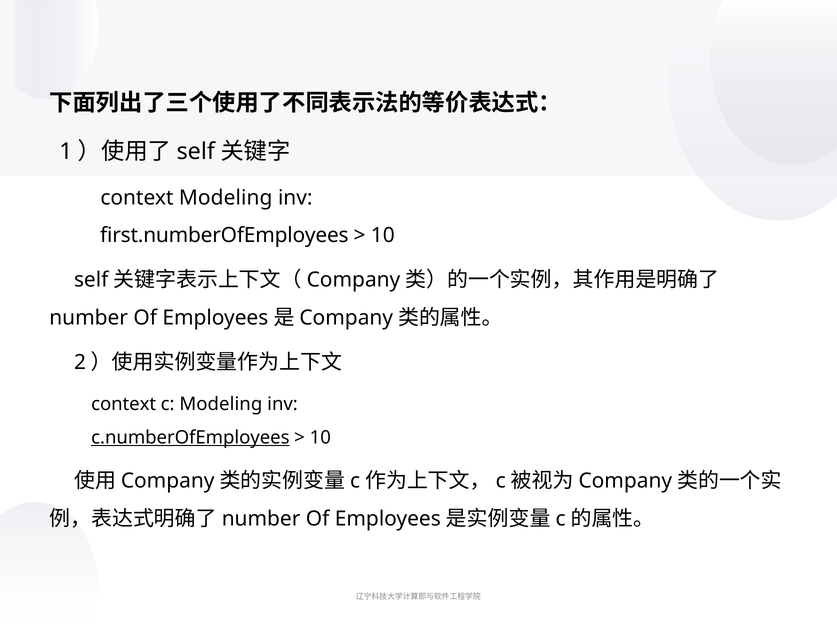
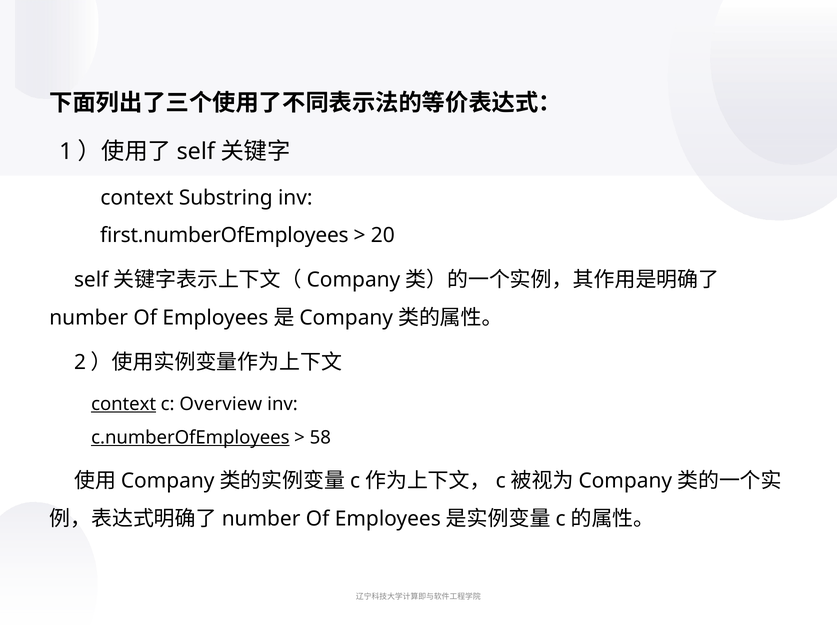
context Modeling: Modeling -> Substring (226, 198)
10: 10 -> 20 (383, 235)
context underline: none -> present (124, 404)
c Modeling: Modeling -> Overview (221, 404)
10: 10 -> 58 (320, 437)
